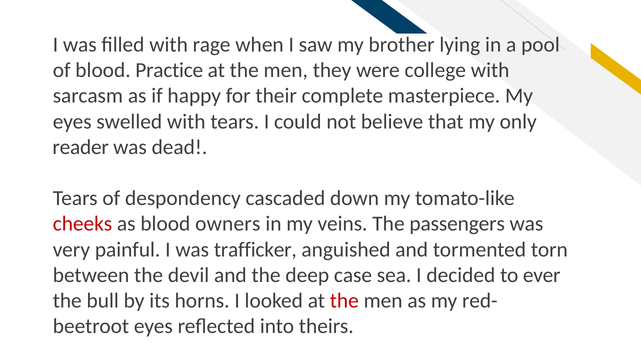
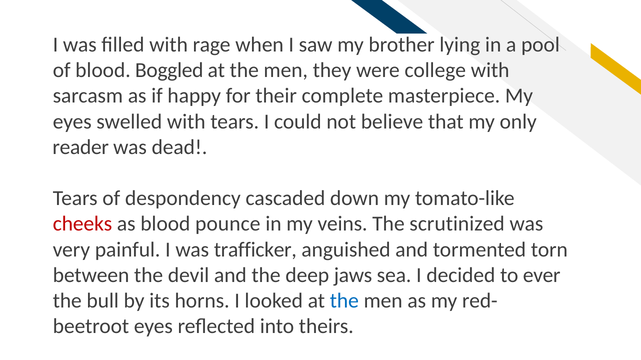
Practice: Practice -> Boggled (169, 70)
owners: owners -> pounce (228, 224)
passengers: passengers -> scrutinized (457, 224)
case: case -> jaws (353, 276)
the colour: red -> blue (344, 301)
